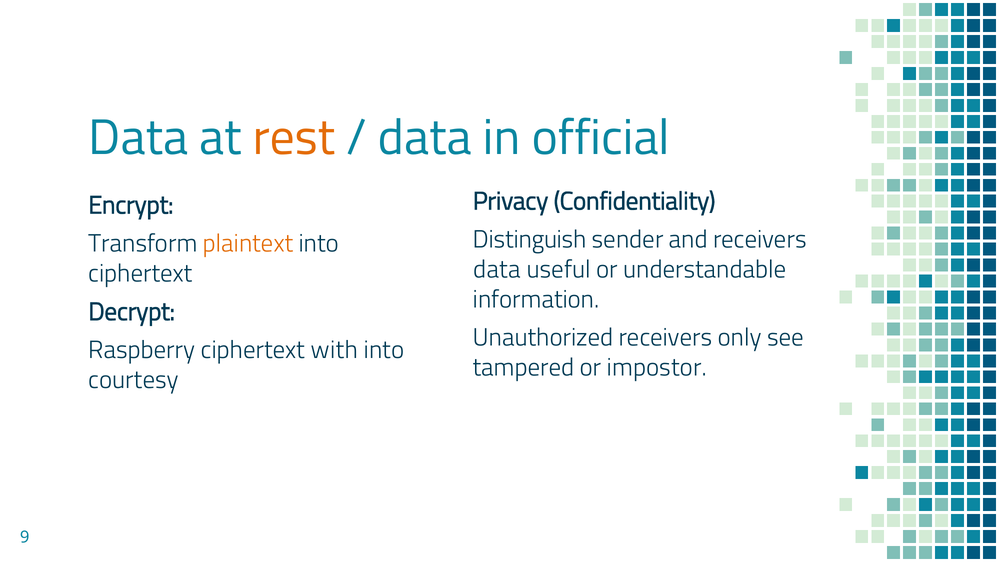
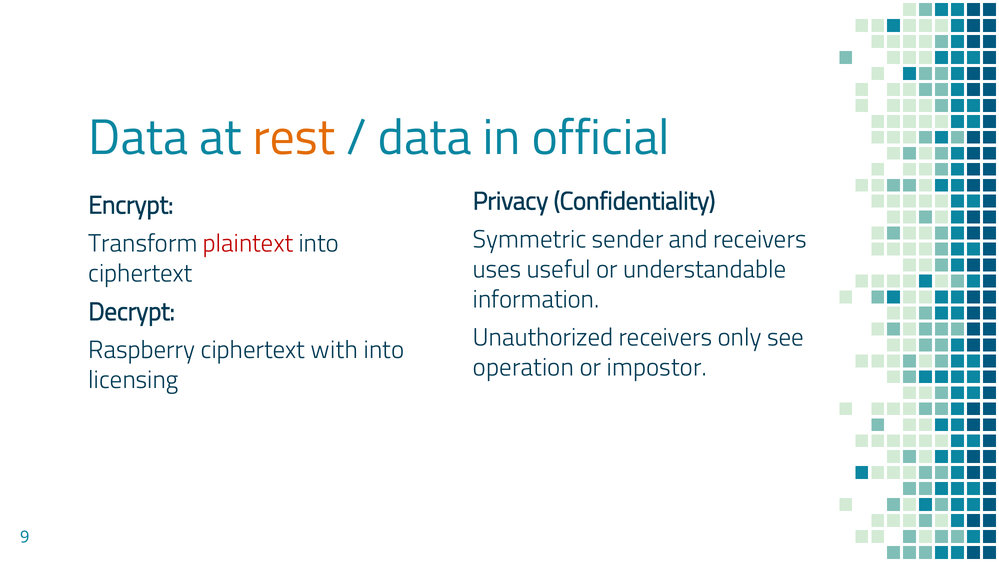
Distinguish: Distinguish -> Symmetric (530, 239)
plaintext colour: orange -> red (248, 243)
data: data -> uses (497, 269)
tampered: tampered -> operation (523, 368)
courtesy: courtesy -> licensing (134, 380)
